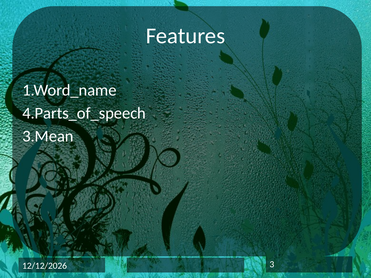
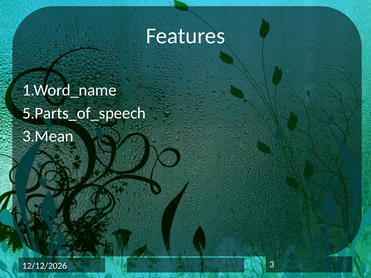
4.Parts_of_speech: 4.Parts_of_speech -> 5.Parts_of_speech (84, 113)
